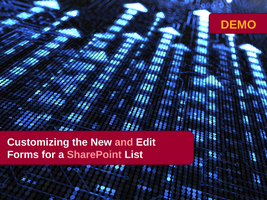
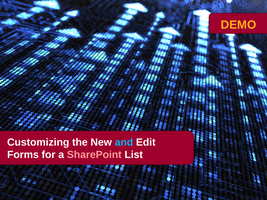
and colour: pink -> light blue (124, 142)
